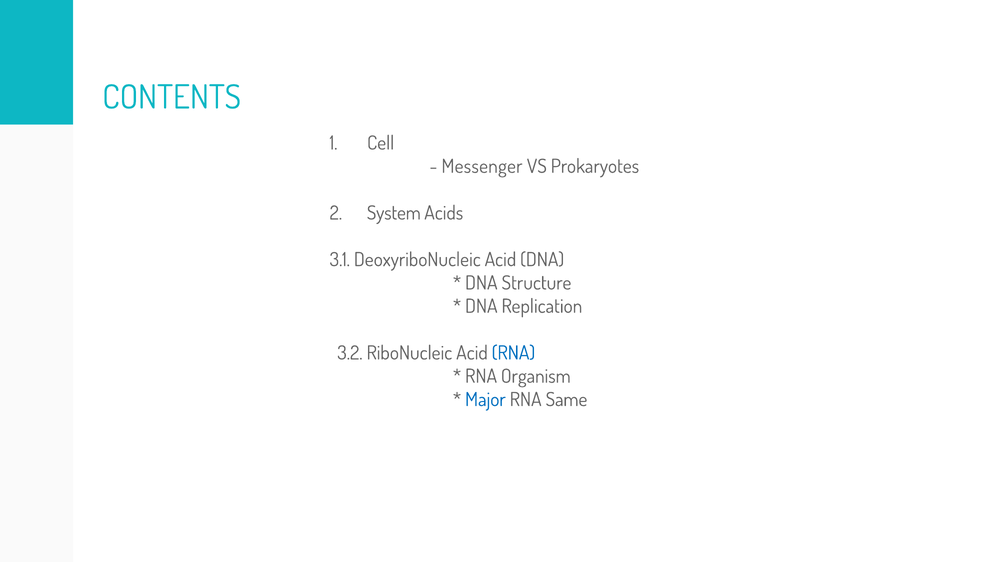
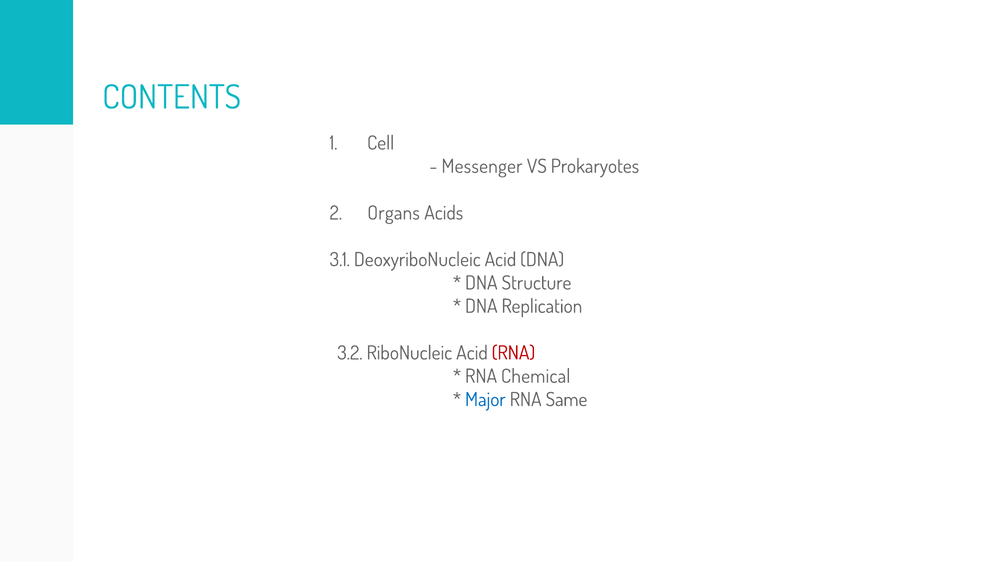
System: System -> Organs (394, 213)
RNA colour: blue -> red (513, 353)
Organism: Organism -> Chemical (536, 376)
